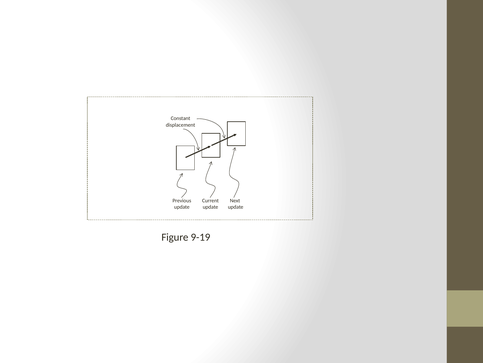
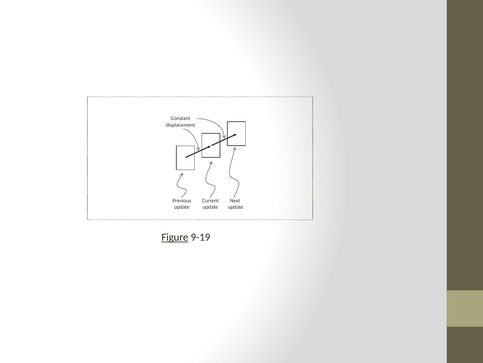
Figure underline: none -> present (175, 237)
